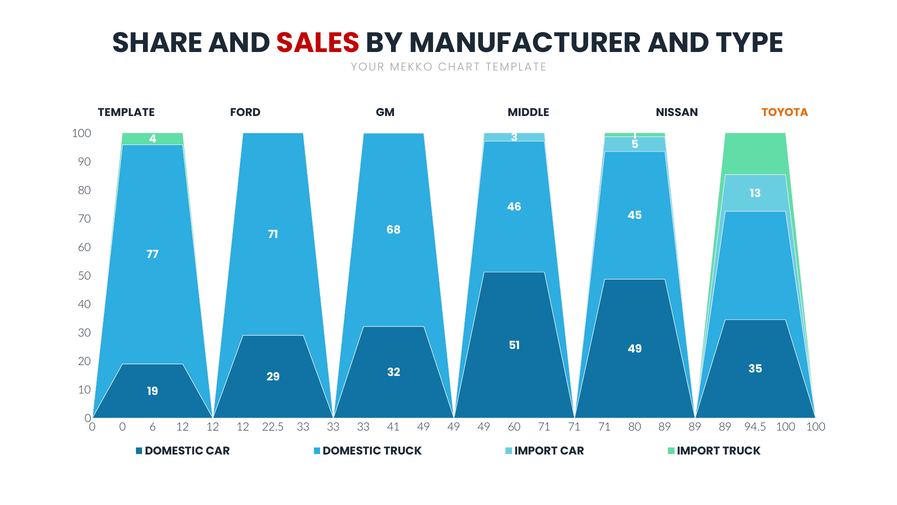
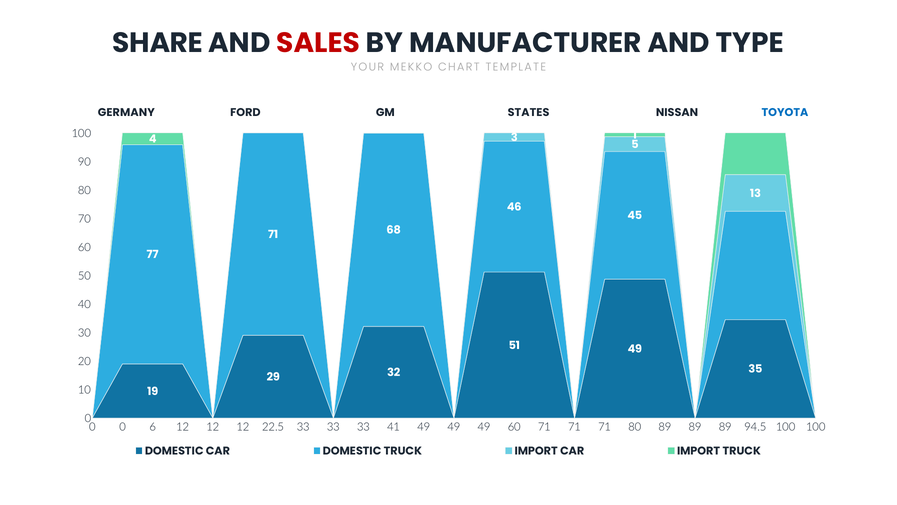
TEMPLATE: TEMPLATE -> GERMANY (126, 113)
MIDDLE: MIDDLE -> STATES (529, 113)
TOYOTA colour: orange -> blue (785, 113)
